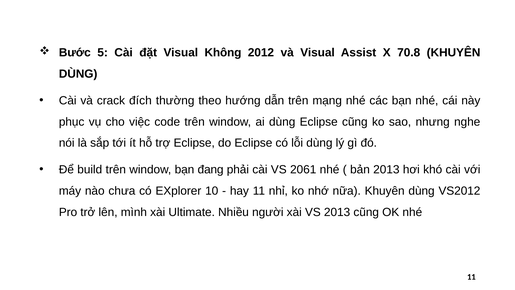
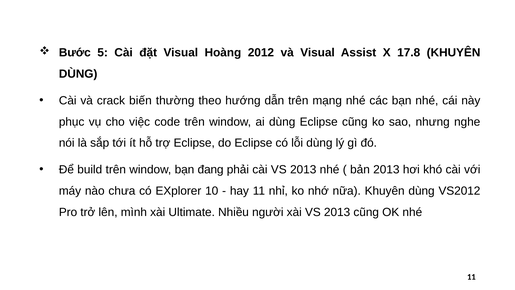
Không: Không -> Hoàng (223, 53)
70.8: 70.8 -> 17.8 (409, 53)
đích: đích -> biến (140, 100)
cài VS 2061: 2061 -> 2013 (303, 170)
